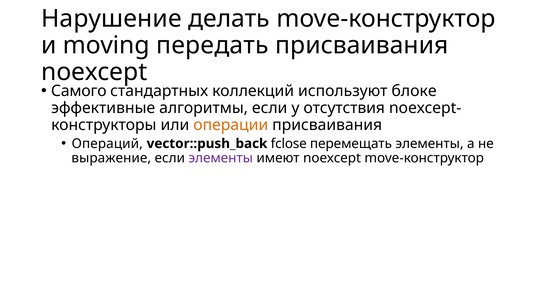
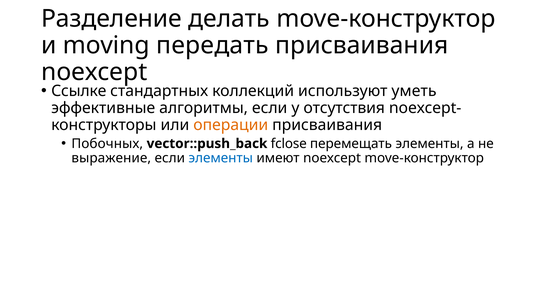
Нарушение: Нарушение -> Разделение (111, 19)
Самого: Самого -> Ссылке (79, 91)
блоке: блоке -> уметь (414, 91)
Операций: Операций -> Побочных (107, 144)
элементы colour: purple -> blue (221, 158)
